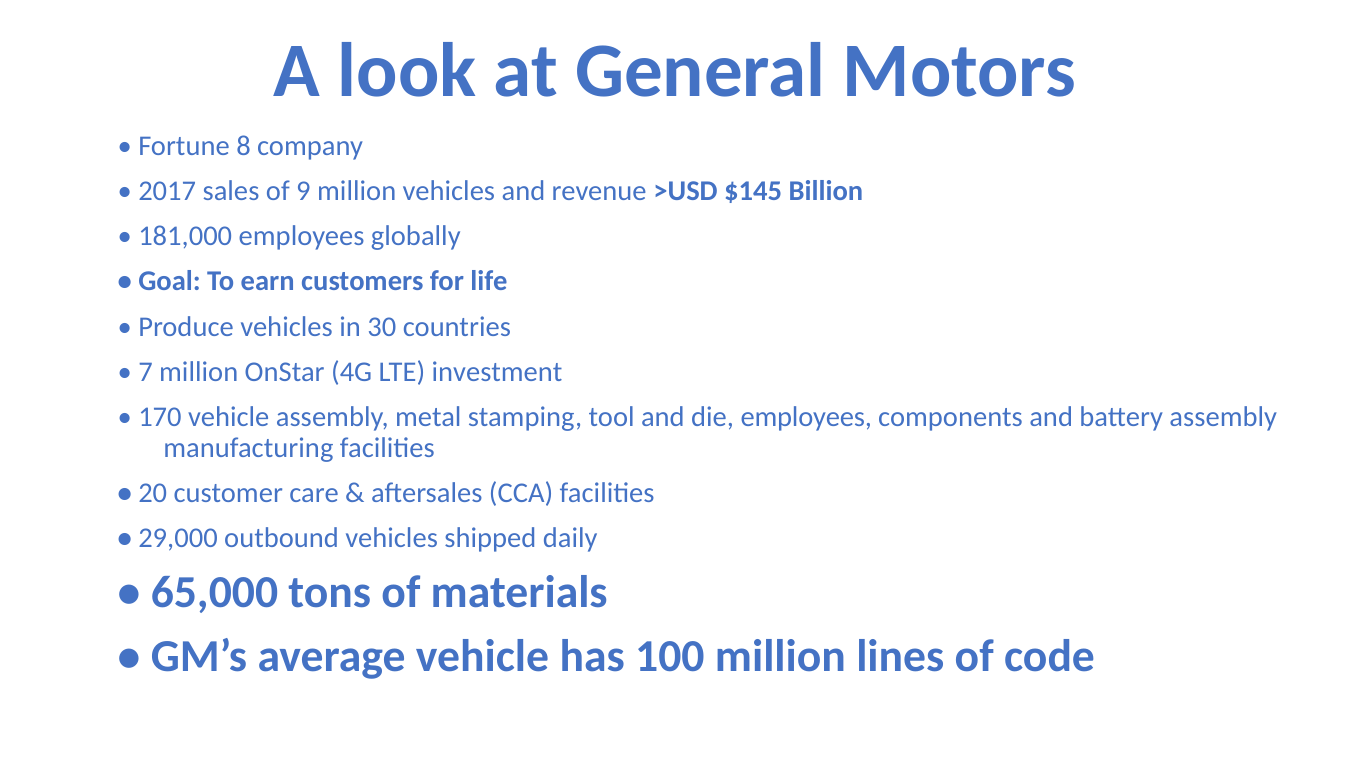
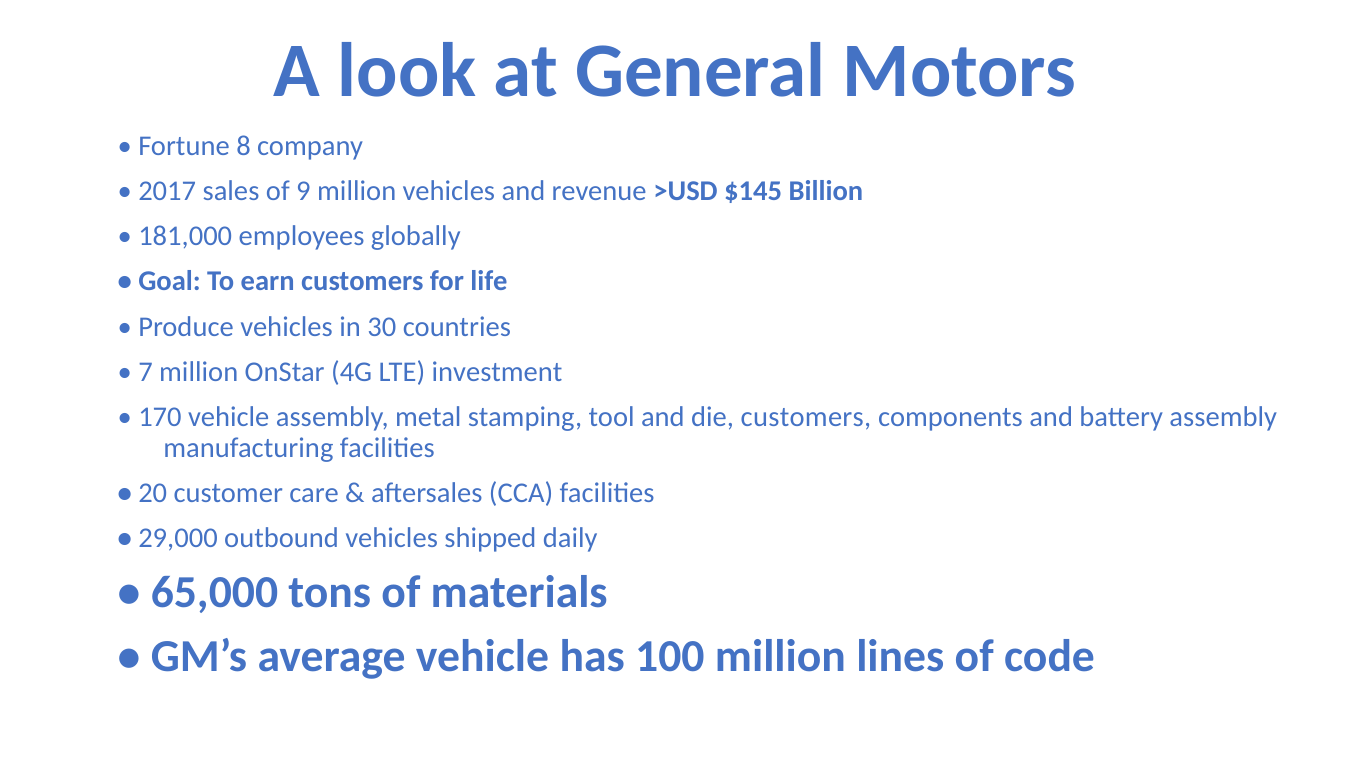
die employees: employees -> customers (806, 417)
